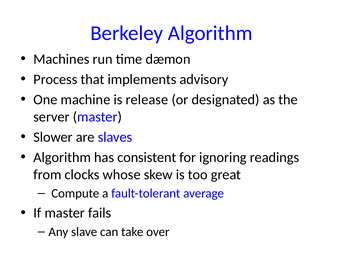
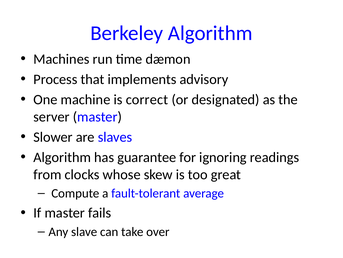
release: release -> correct (147, 99)
consistent: consistent -> guarantee (147, 157)
